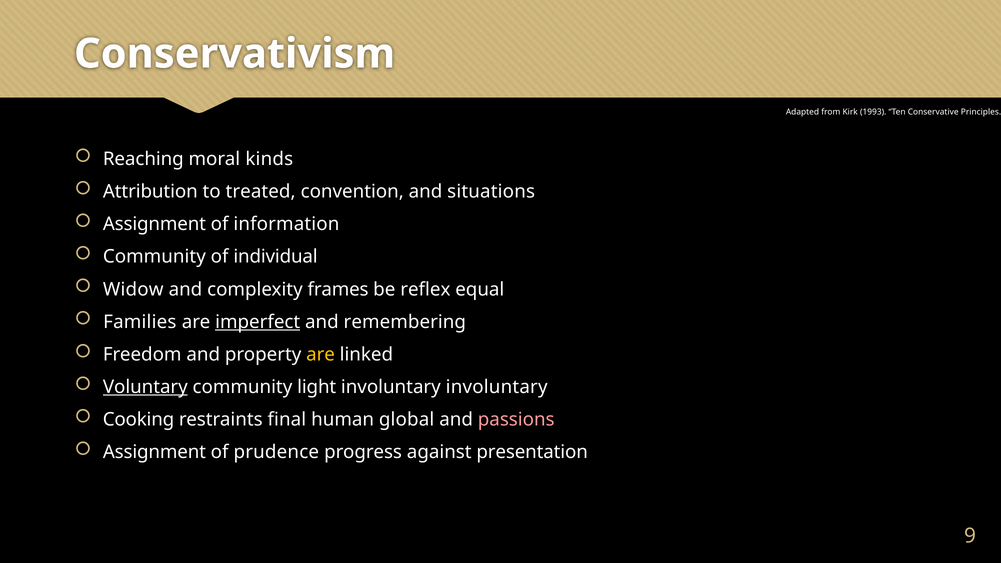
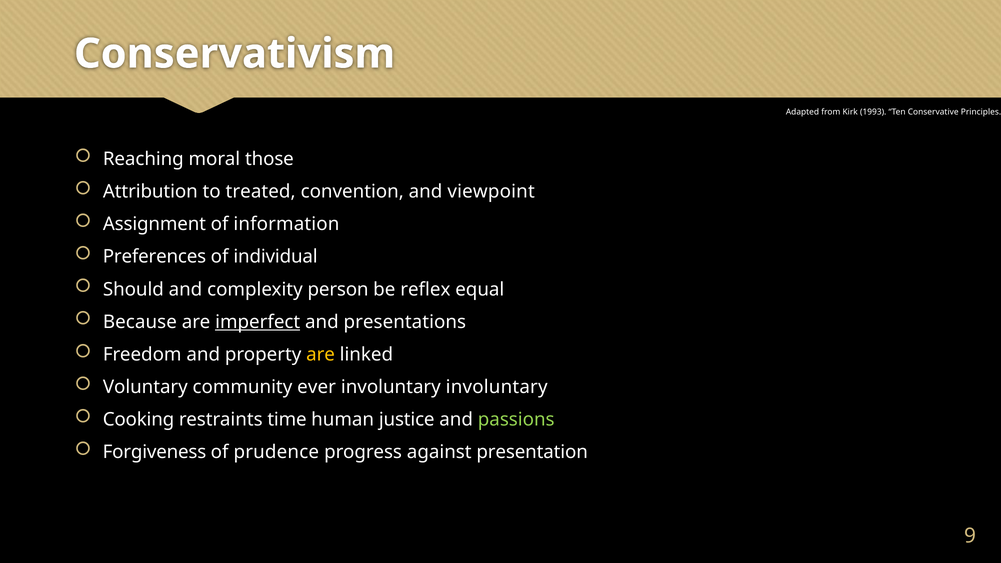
kinds: kinds -> those (269, 159)
situations: situations -> viewpoint (491, 192)
Community: Community -> Preferences (154, 257)
Widow: Widow -> Should (133, 289)
frames: frames -> person (338, 289)
Families: Families -> Because (140, 322)
remembering: remembering -> presentations (405, 322)
Voluntary underline: present -> none (145, 387)
light: light -> ever (317, 387)
final: final -> time (287, 420)
global: global -> justice (407, 420)
passions colour: pink -> light green (516, 420)
Assignment: Assignment -> Forgiveness (154, 452)
